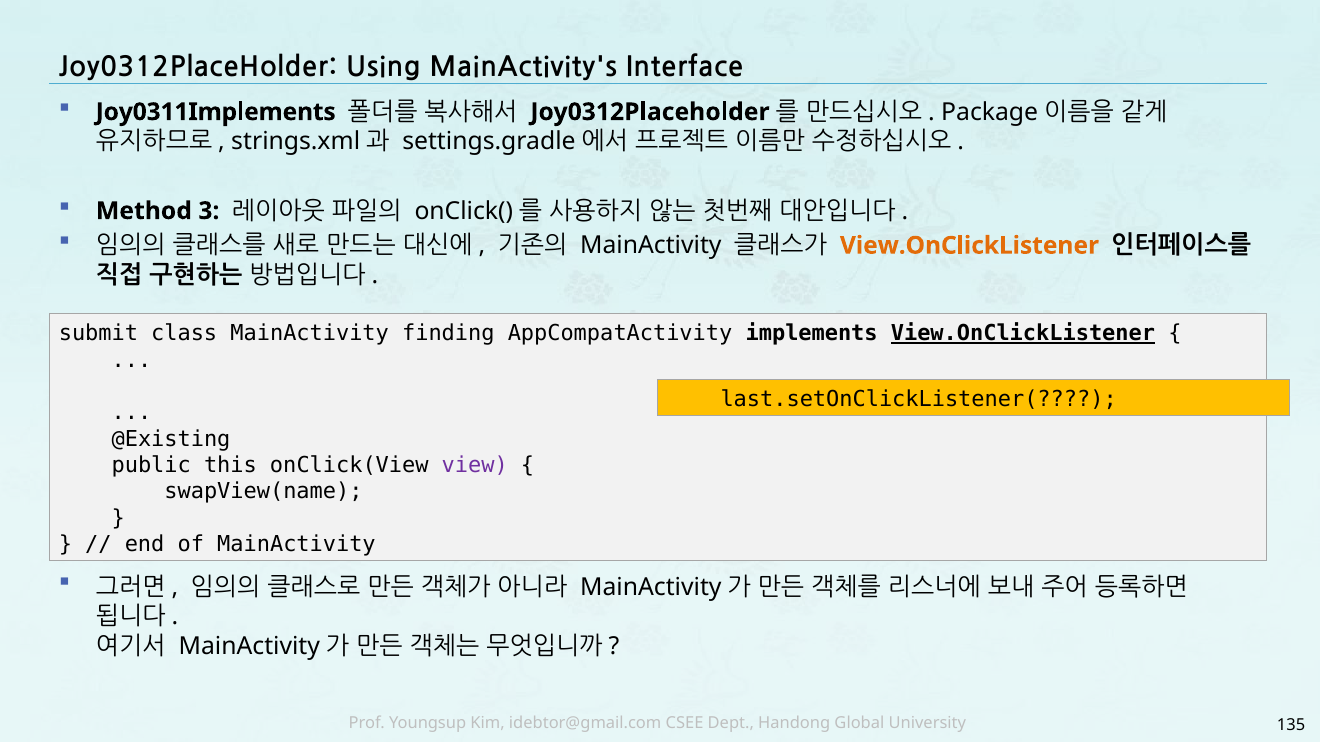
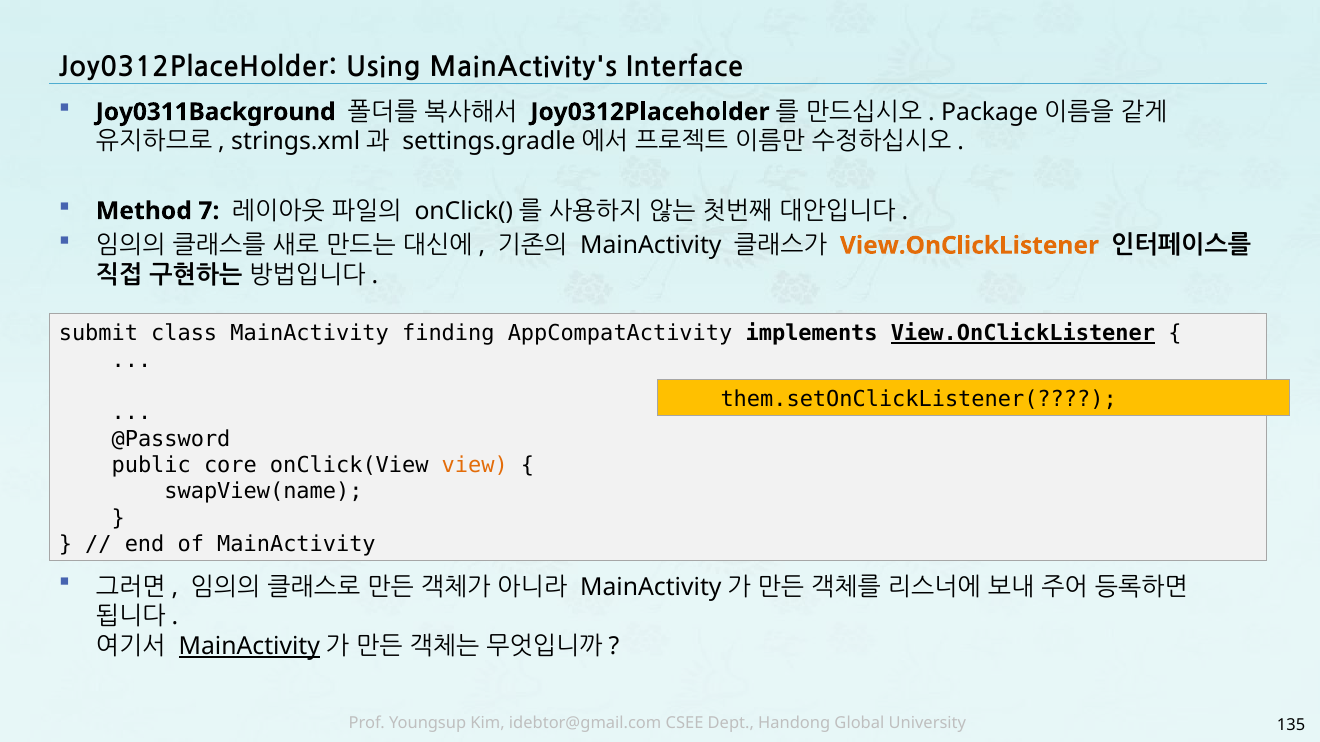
Joy0311Implements: Joy0311Implements -> Joy0311Background (216, 112)
3: 3 -> 7 (209, 211)
last.setOnClickListener(: last.setOnClickListener( -> them.setOnClickListener( (919, 399)
@Existing: @Existing -> @Password (171, 439)
this: this -> core (230, 466)
view colour: purple -> orange (475, 466)
MainActivity underline: none -> present (249, 647)
